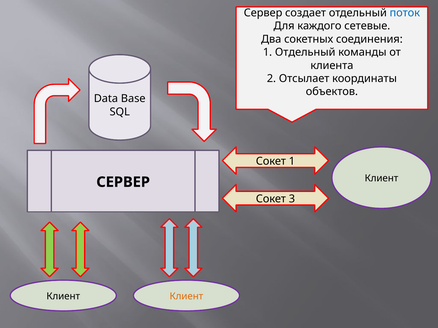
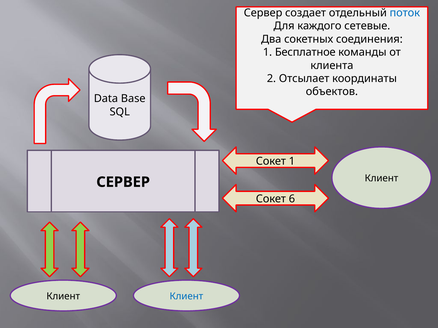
1 Отдельный: Отдельный -> Бесплатное (305, 52)
3: 3 -> 6 (292, 199)
Клиент colour: orange -> blue (186, 297)
